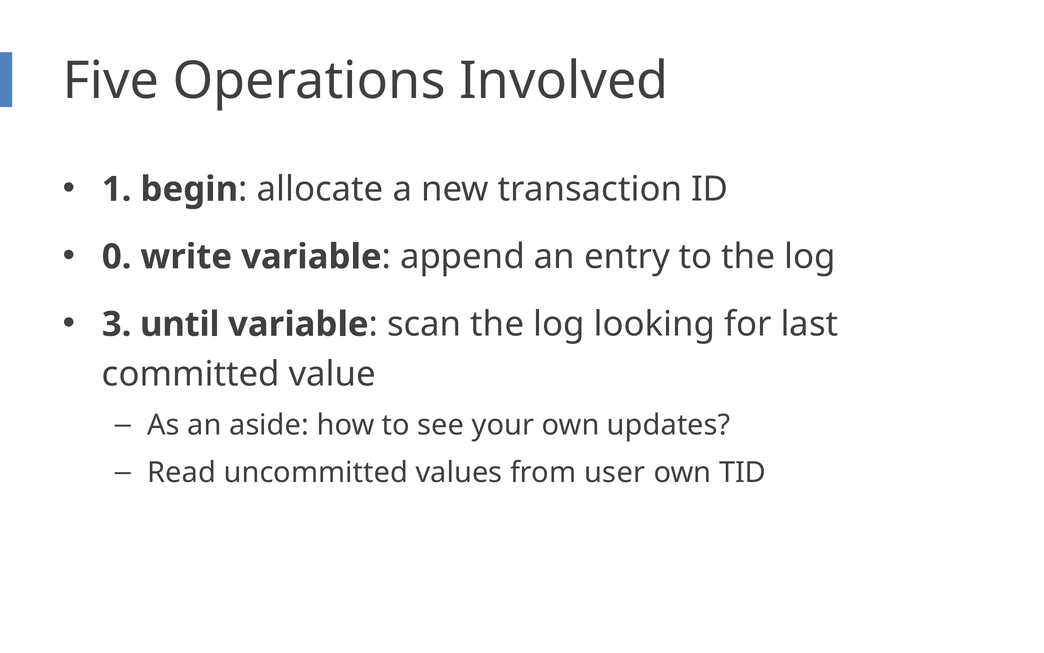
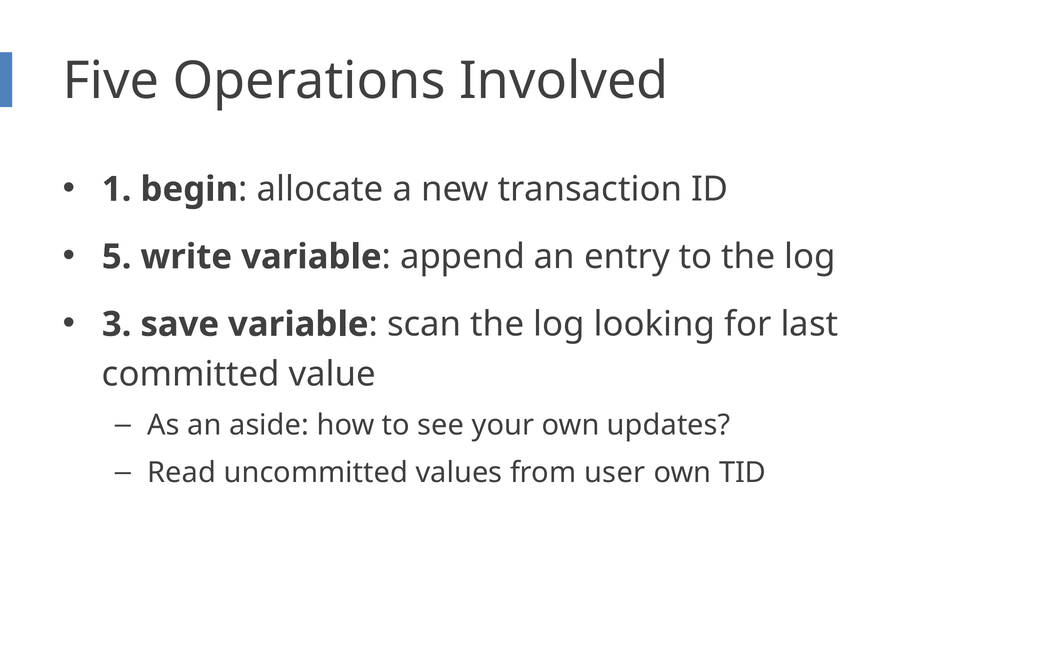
0: 0 -> 5 (117, 257)
until: until -> save (180, 324)
